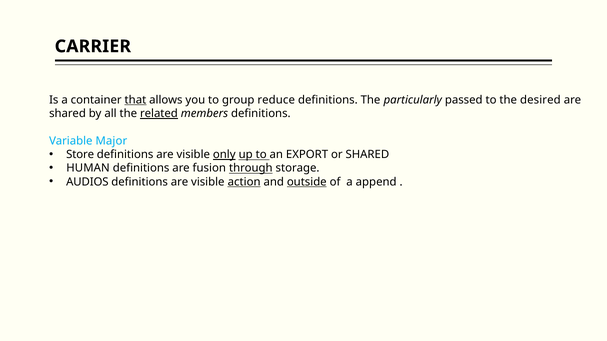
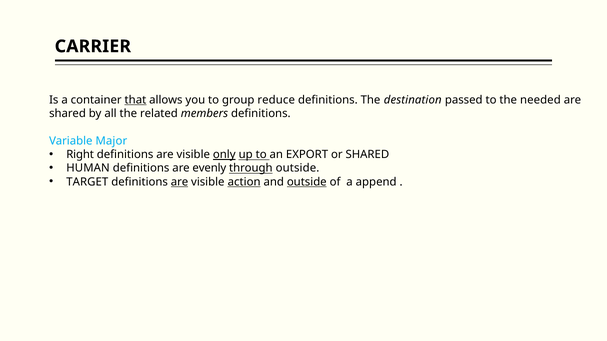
particularly: particularly -> destination (413, 100)
desired: desired -> needed (540, 100)
related underline: present -> none (159, 114)
Store: Store -> Right (80, 155)
fusion: fusion -> evenly (209, 168)
through storage: storage -> outside (298, 168)
AUDIOS: AUDIOS -> TARGET (87, 182)
are underline: none -> present (180, 182)
